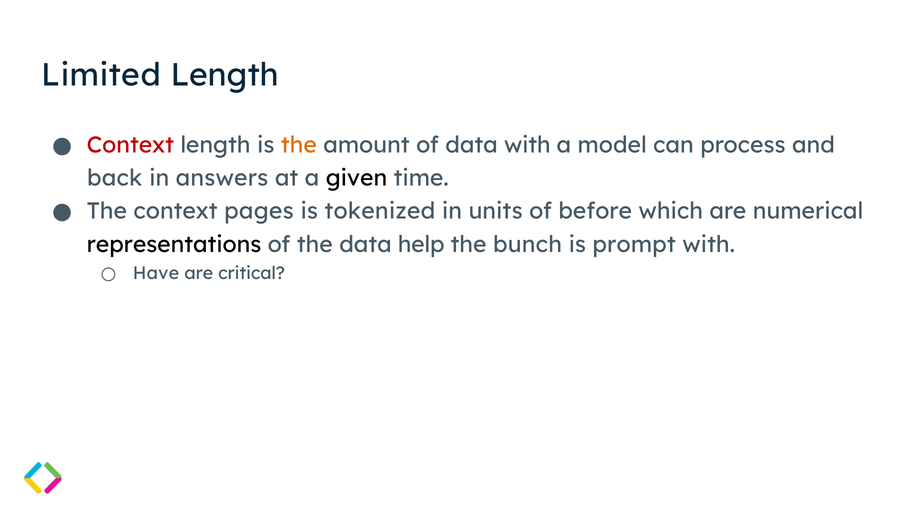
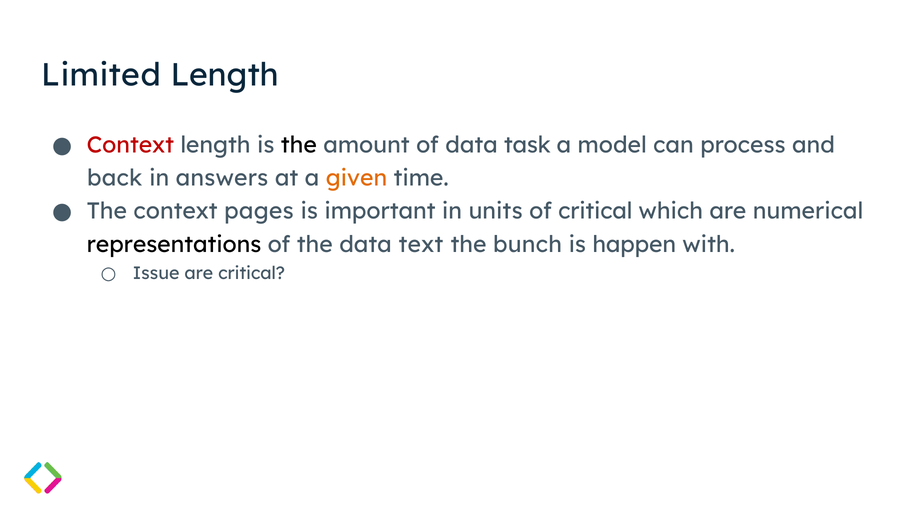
the colour: orange -> black (299, 145)
data with: with -> task (527, 145)
given colour: black -> orange (356, 178)
tokenized: tokenized -> important (380, 211)
of before: before -> critical (595, 211)
help: help -> text (421, 245)
prompt: prompt -> happen (634, 245)
Have: Have -> Issue (156, 273)
